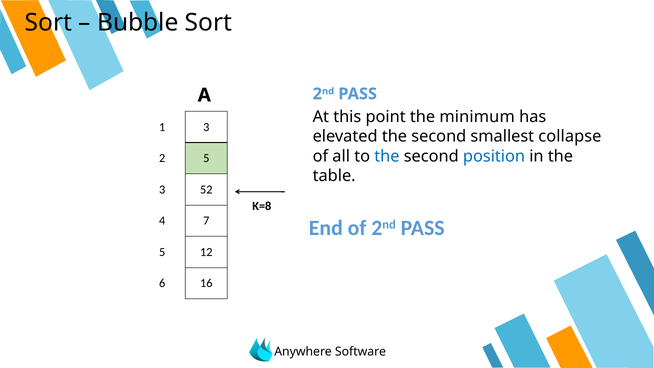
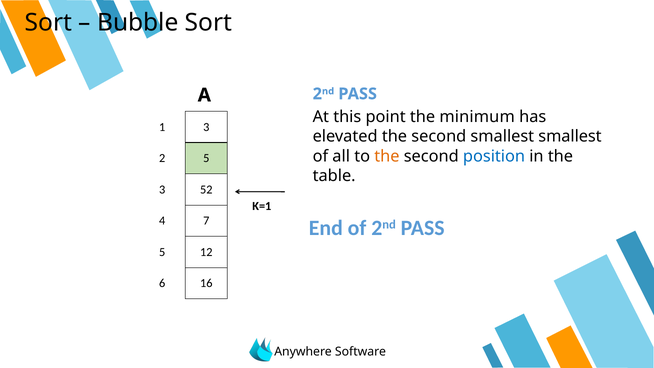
smallest collapse: collapse -> smallest (570, 136)
the colour: blue -> orange (387, 156)
Κ=8: Κ=8 -> Κ=1 (262, 206)
